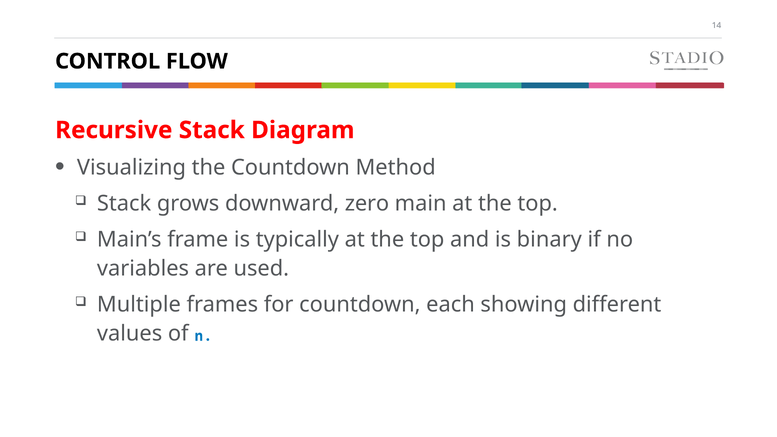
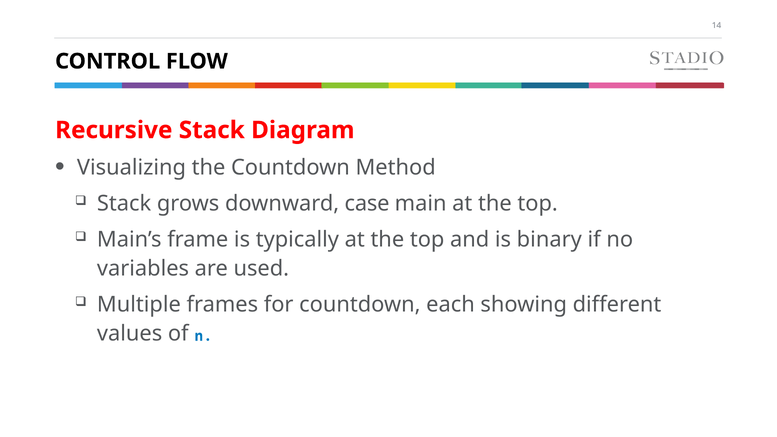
zero: zero -> case (367, 204)
